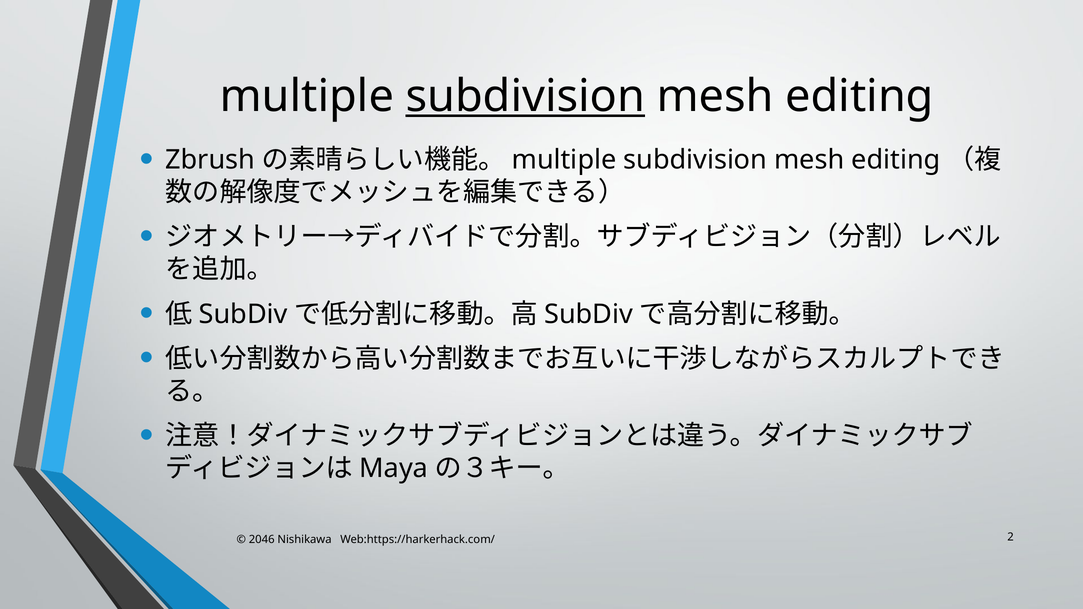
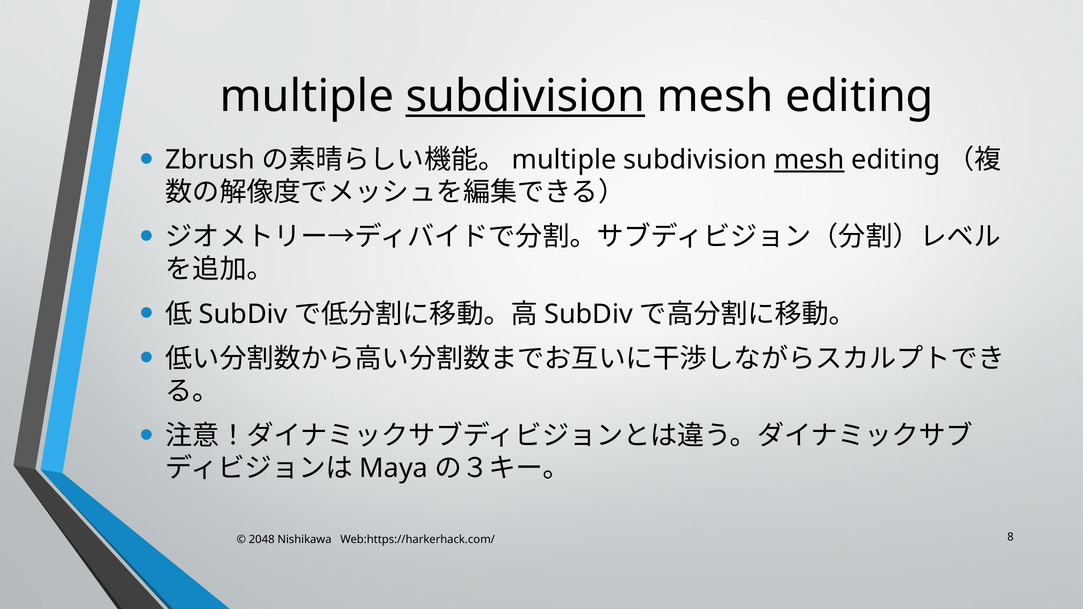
mesh underline: none -> present (809, 160)
2046: 2046 -> 2048 (262, 540)
2: 2 -> 8 (1011, 537)
